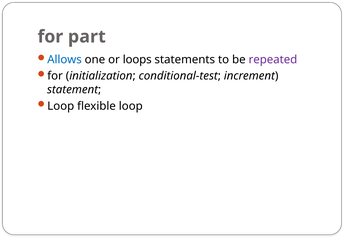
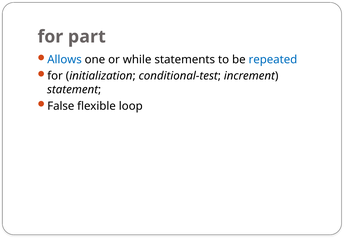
loops: loops -> while (137, 60)
repeated colour: purple -> blue (273, 60)
Loop: Loop -> False (61, 106)
